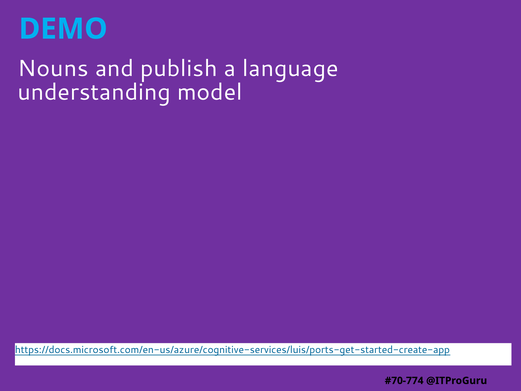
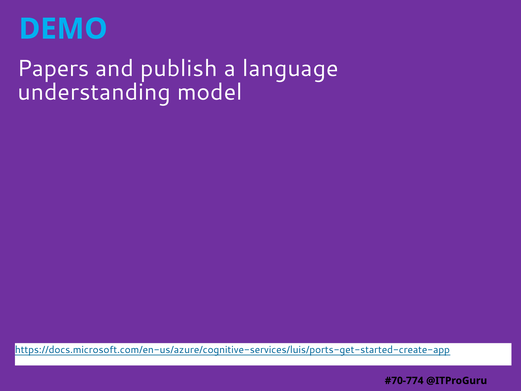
Nouns: Nouns -> Papers (53, 68)
